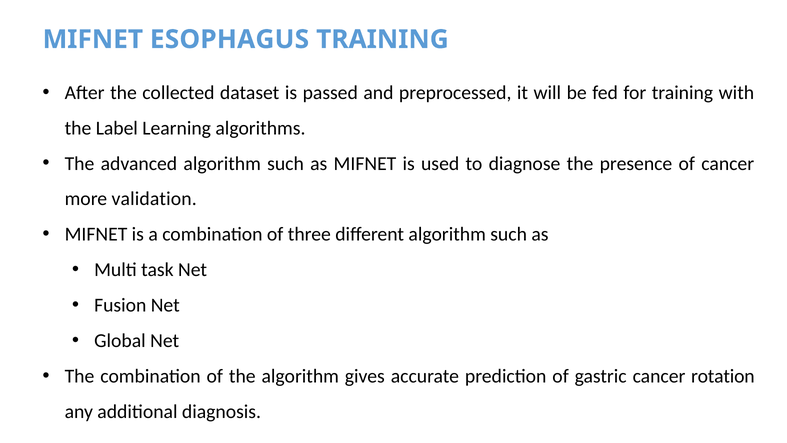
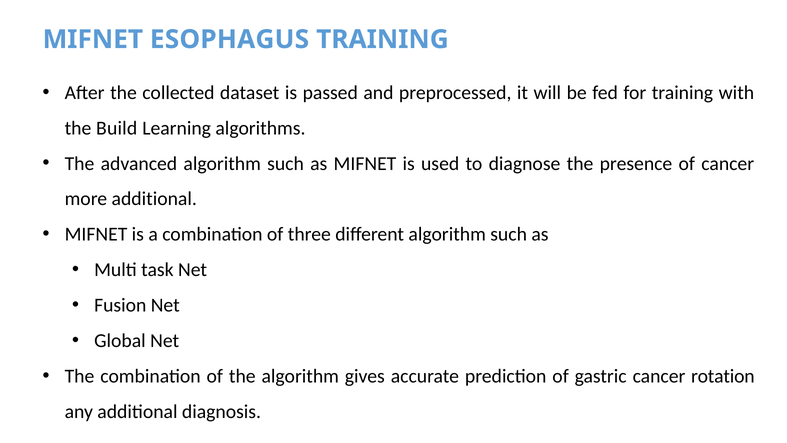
Label: Label -> Build (117, 128)
more validation: validation -> additional (154, 199)
